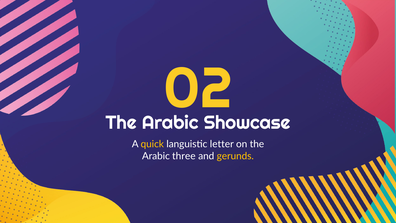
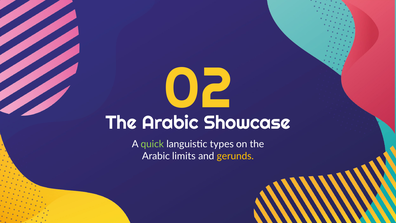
quick colour: yellow -> light green (152, 144)
letter: letter -> types (222, 144)
three: three -> limits (184, 156)
